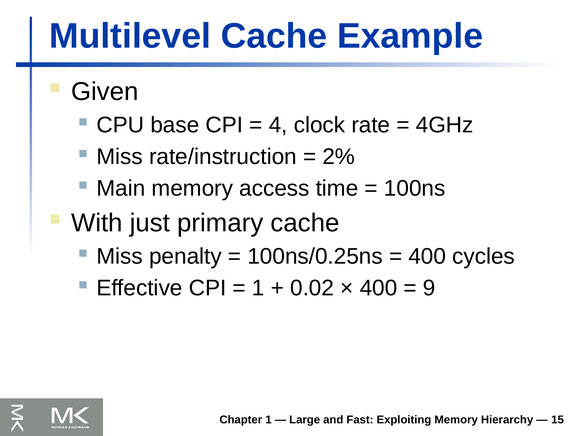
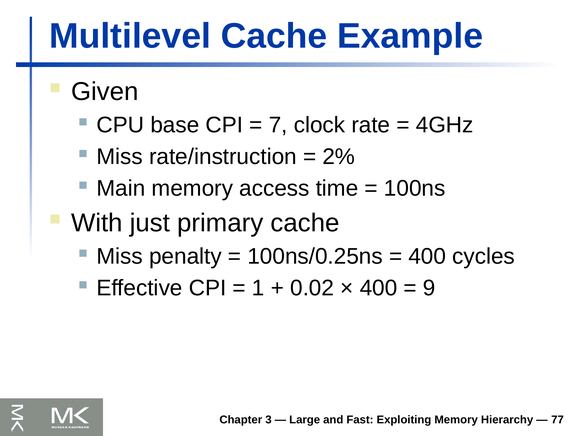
4: 4 -> 7 (278, 125)
Chapter 1: 1 -> 3 (268, 419)
15: 15 -> 77 (558, 419)
